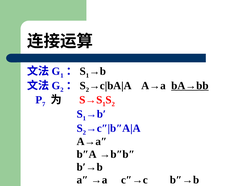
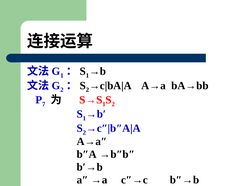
bA→bb underline: present -> none (190, 85)
